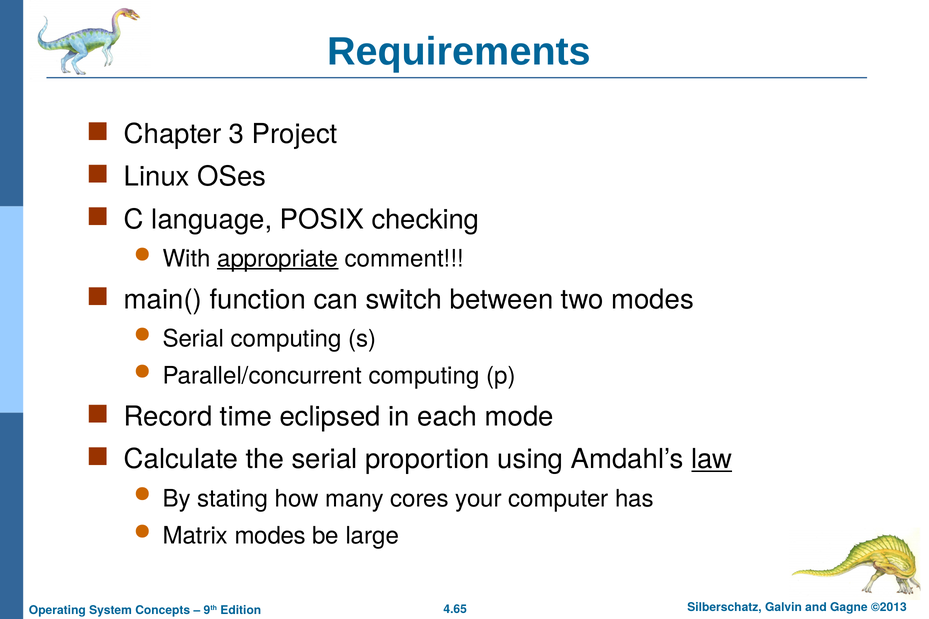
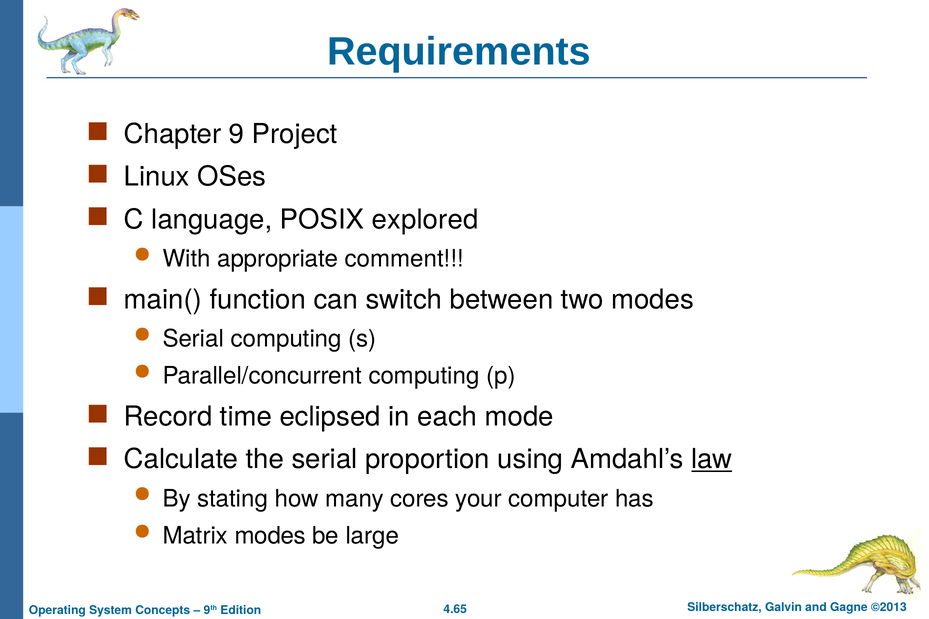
3: 3 -> 9 (237, 134)
checking: checking -> explored (425, 220)
appropriate underline: present -> none (278, 259)
